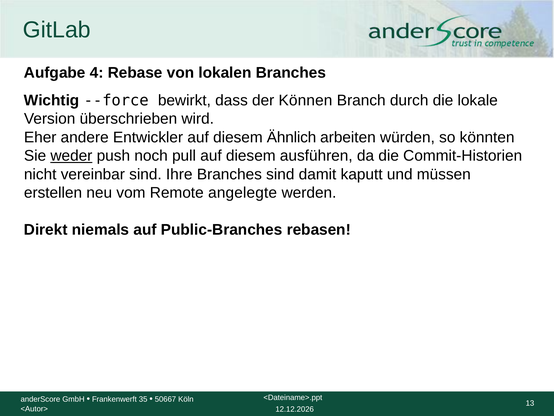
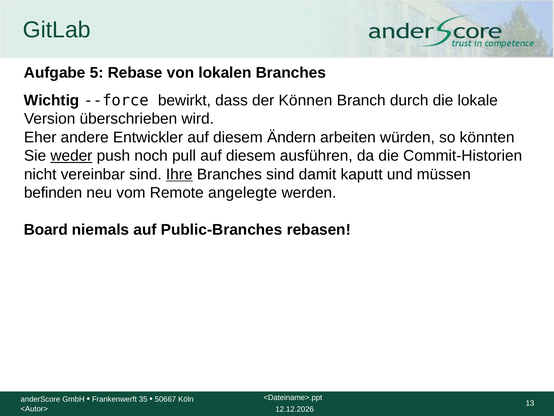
4: 4 -> 5 (97, 73)
Ähnlich: Ähnlich -> Ändern (292, 137)
Ihre underline: none -> present (179, 174)
erstellen: erstellen -> befinden (53, 193)
Direkt: Direkt -> Board (46, 230)
